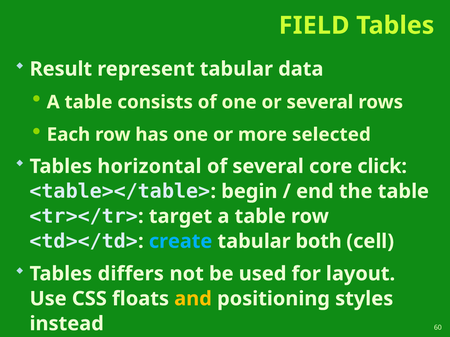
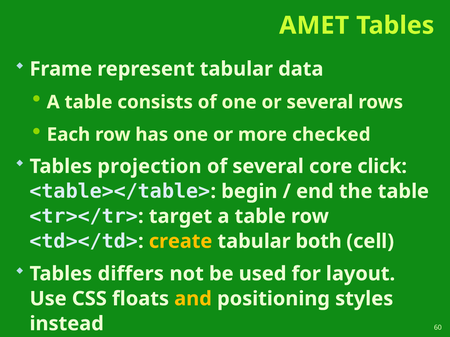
FIELD: FIELD -> AMET (314, 26)
Result: Result -> Frame (61, 69)
selected: selected -> checked (331, 135)
horizontal: horizontal -> projection (149, 167)
create colour: light blue -> yellow (181, 242)
